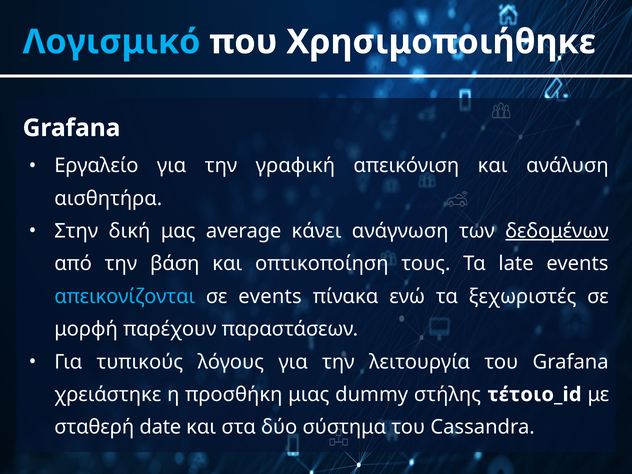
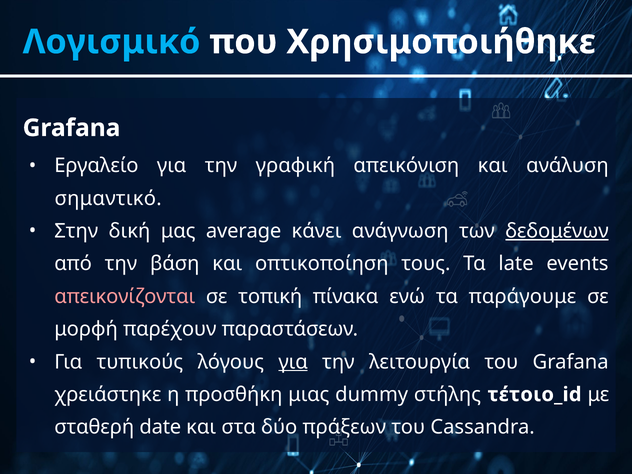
αισθητήρα: αισθητήρα -> σημαντικό (108, 198)
απεικονίζονται colour: light blue -> pink (125, 297)
σε events: events -> τοπική (270, 297)
ξεχωριστές: ξεχωριστές -> παράγουμε (523, 297)
για underline: none -> present (293, 362)
σύστημα: σύστημα -> πράξεων (344, 427)
